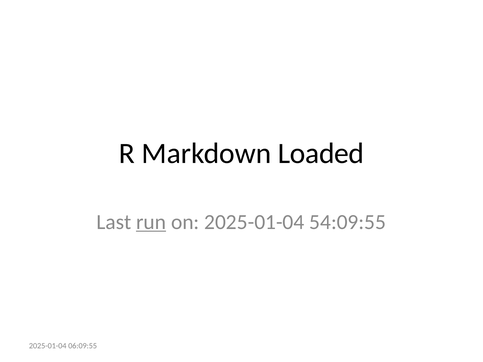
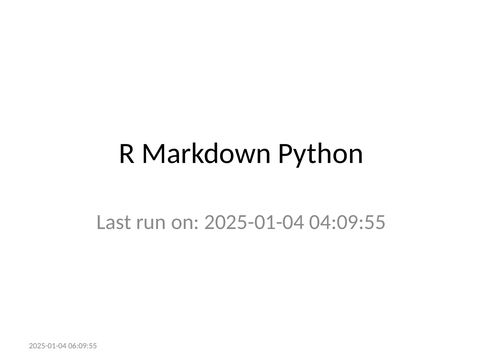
Loaded: Loaded -> Python (321, 153)
run underline: present -> none (151, 222)
54:09:55: 54:09:55 -> 04:09:55 (348, 222)
